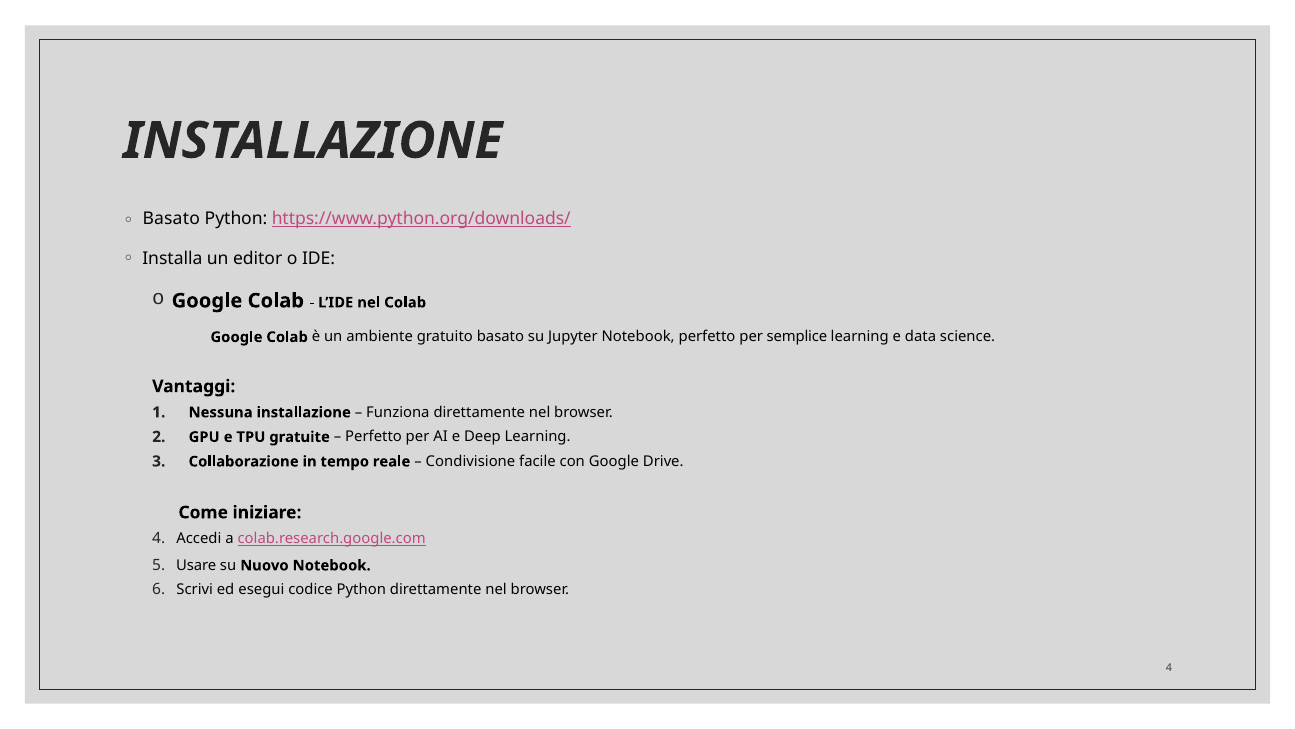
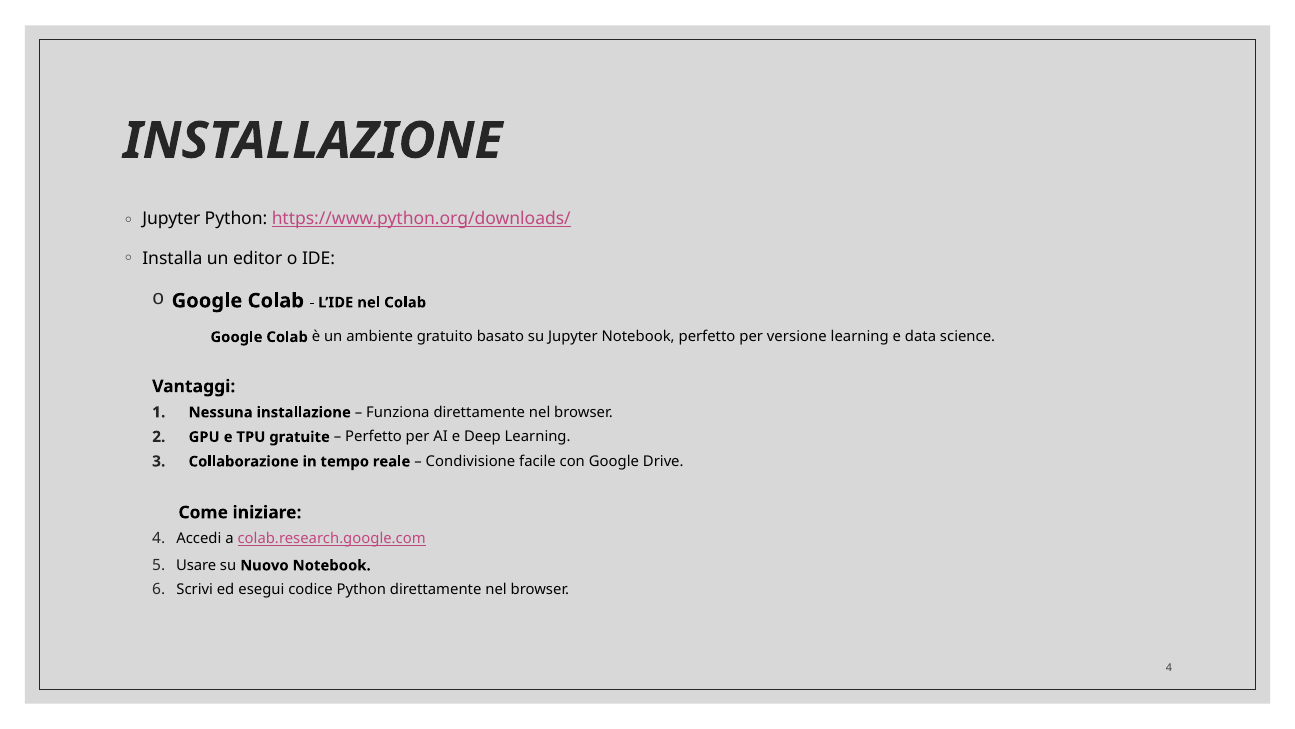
Basato: Basato -> Jupyter (171, 219)
semplice: semplice -> versione (797, 337)
